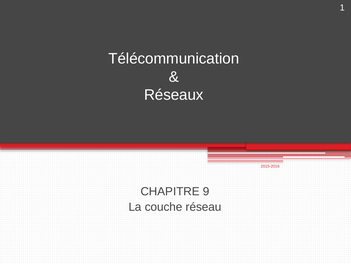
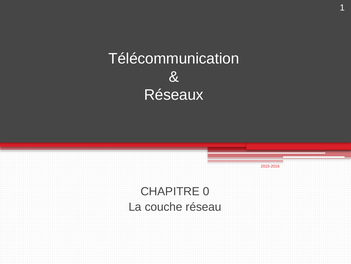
9: 9 -> 0 (206, 191)
